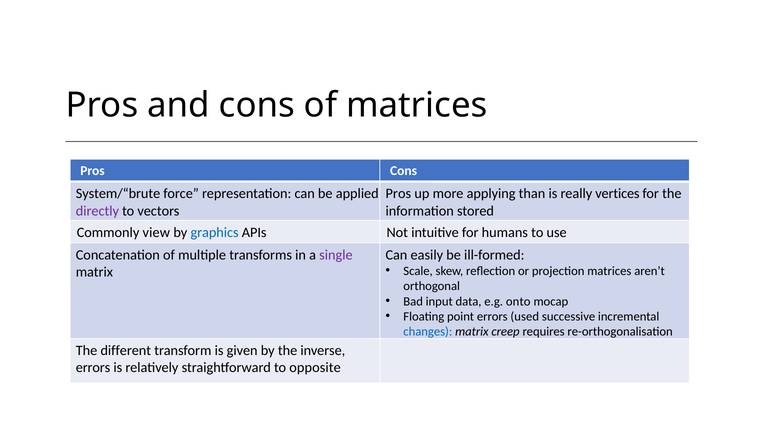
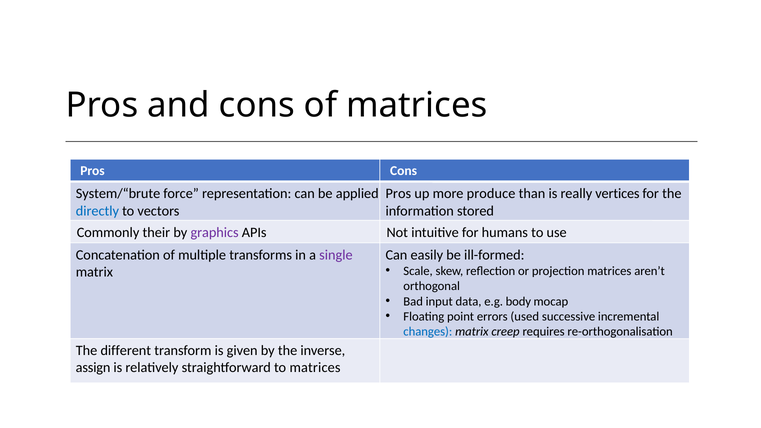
applying: applying -> produce (491, 194)
directly colour: purple -> blue (97, 211)
view: view -> their (156, 233)
graphics colour: blue -> purple (215, 233)
onto: onto -> body (518, 301)
errors: errors -> assign (93, 368)
to opposite: opposite -> matrices (315, 368)
